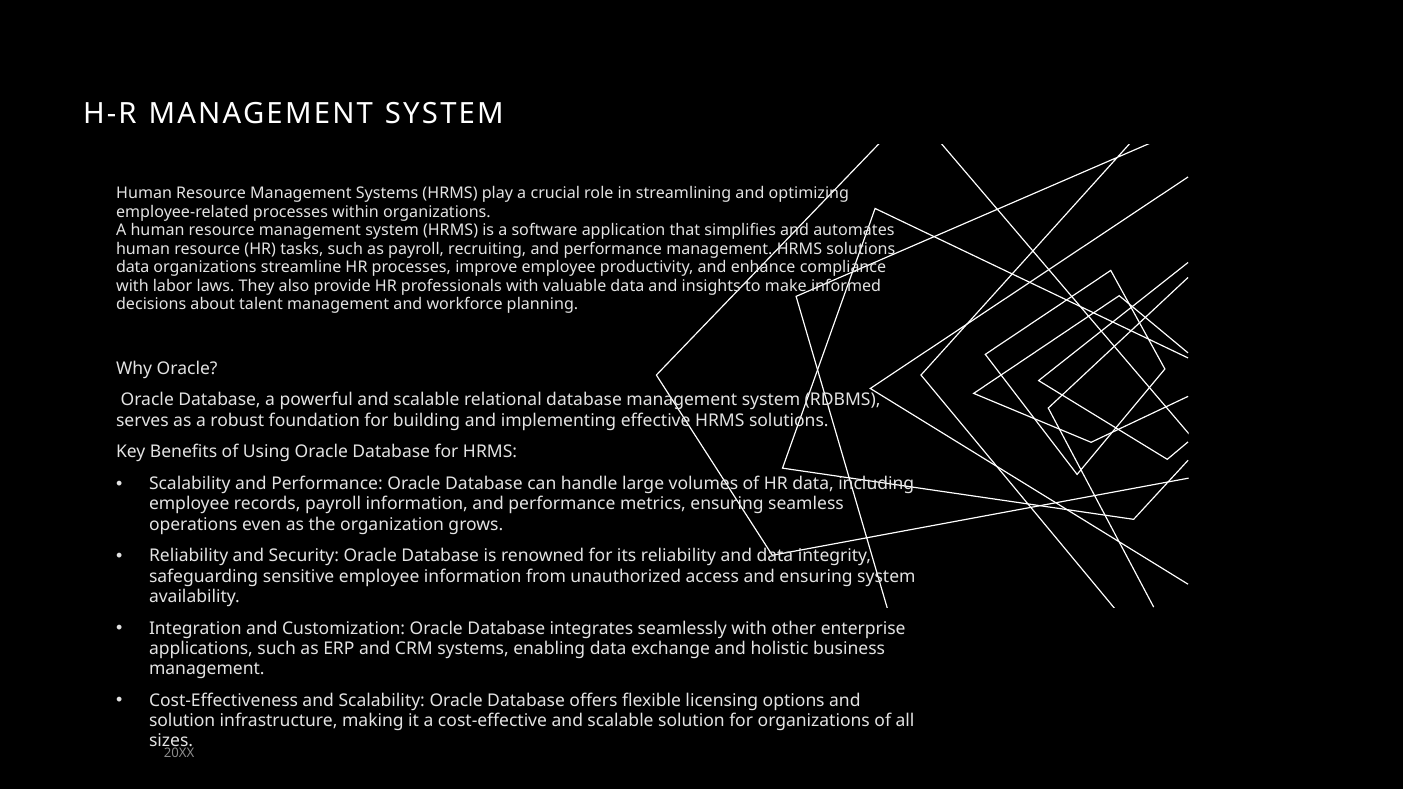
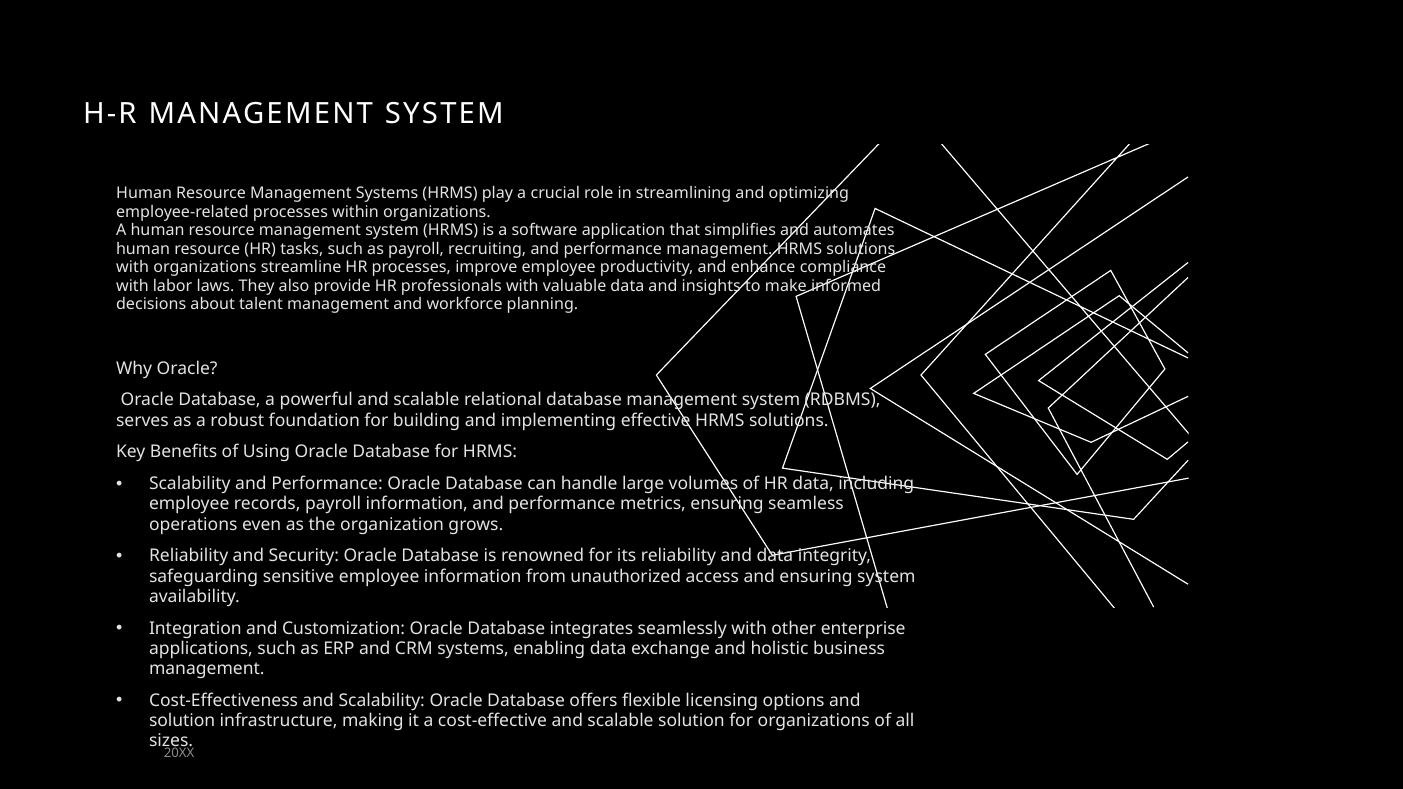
data: data -> with (133, 268)
